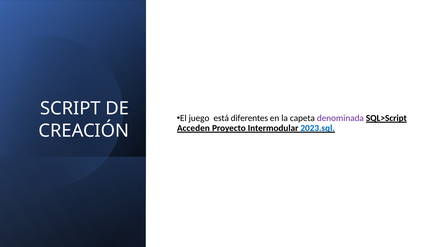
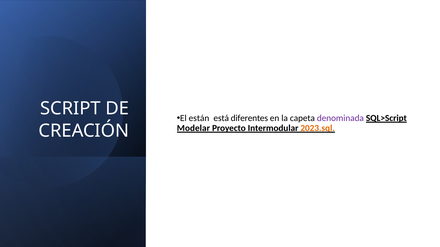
juego: juego -> están (199, 118)
Acceden: Acceden -> Modelar (193, 129)
2023.sql colour: blue -> orange (318, 129)
